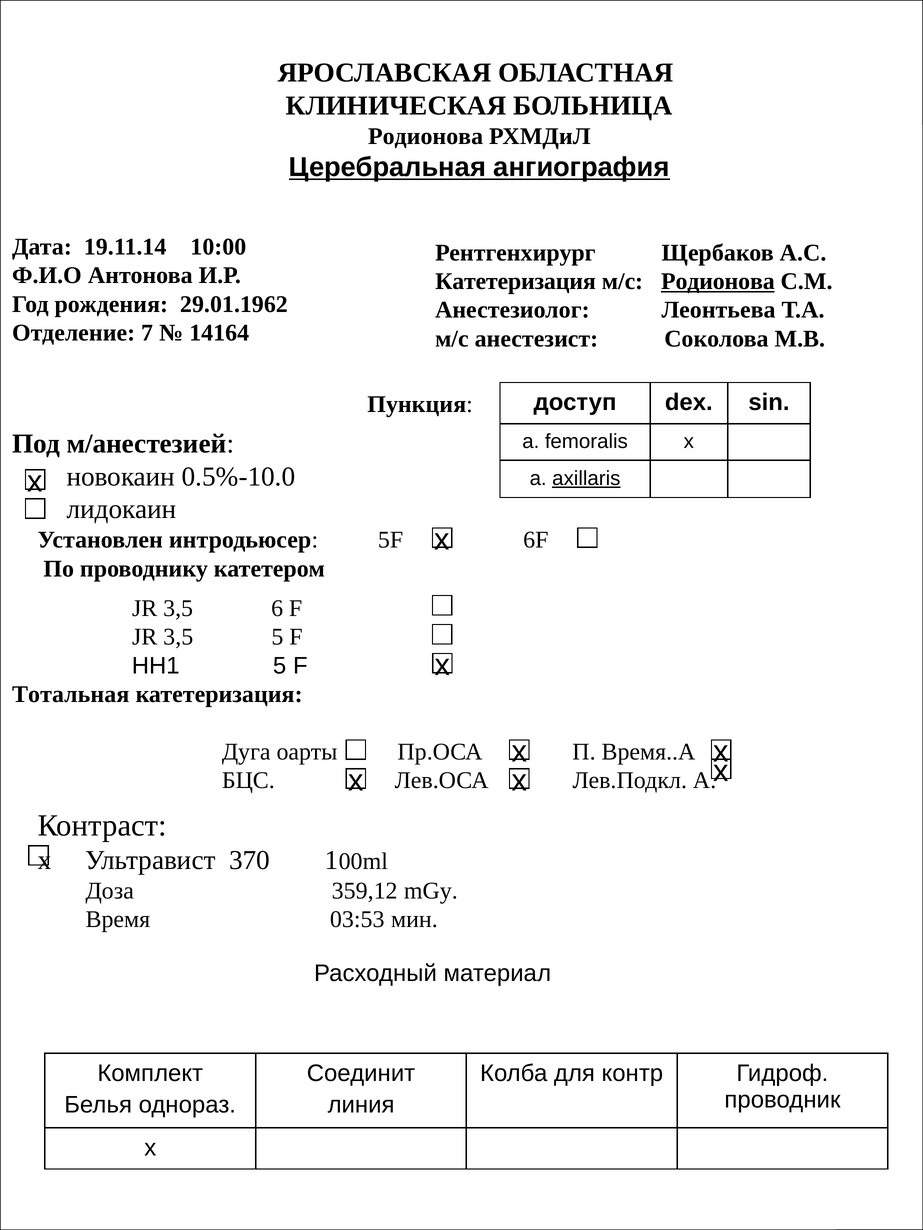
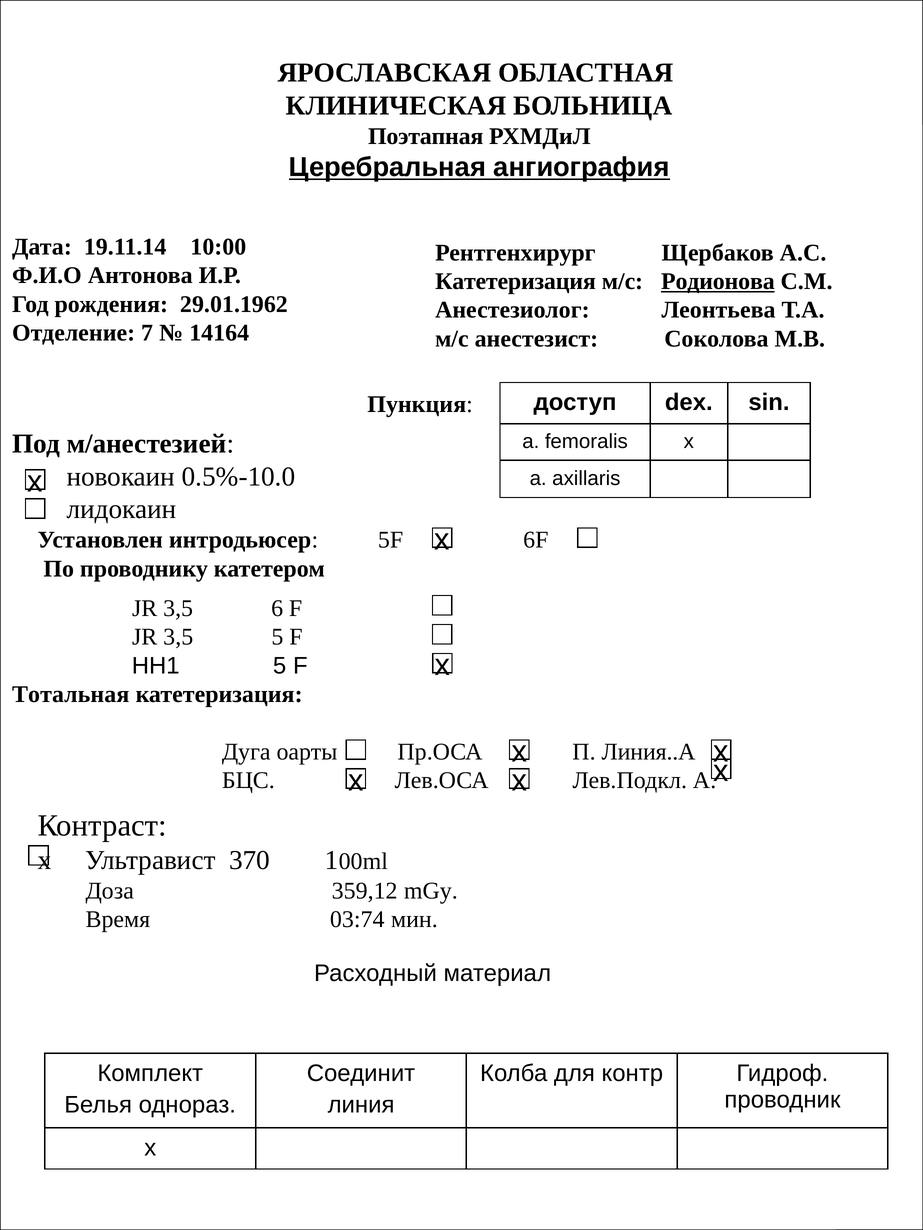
Родионова: Родионова -> Поэтапная (426, 136)
axillaris underline: present -> none (586, 479)
Время..А: Время..А -> Линия..А (649, 752)
03:53: 03:53 -> 03:74 (357, 920)
